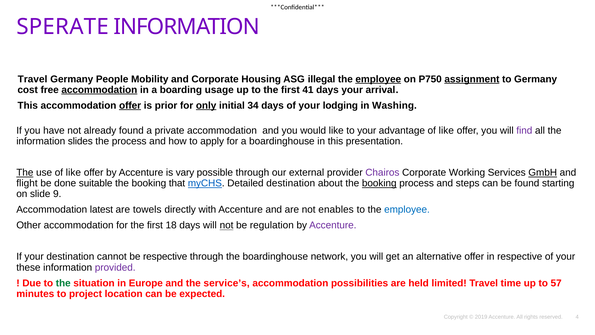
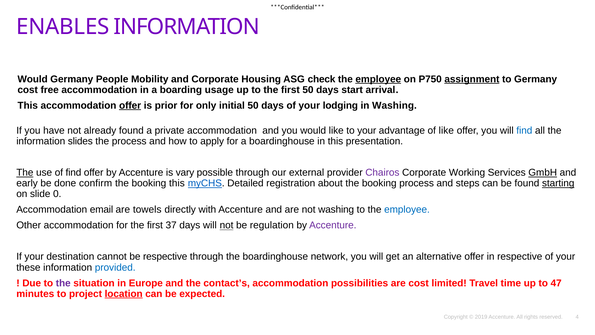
SPERATE: SPERATE -> ENABLES (63, 27)
Travel: Travel -> Would (33, 79)
illegal: illegal -> check (322, 79)
accommodation underline: present -> none (99, 90)
first 41: 41 -> 50 (308, 90)
days your: your -> start (352, 90)
only underline: present -> none (206, 105)
initial 34: 34 -> 50 (253, 105)
find colour: purple -> blue (524, 130)
use of like: like -> find (73, 172)
flight: flight -> early (27, 183)
suitable: suitable -> confirm (96, 183)
booking that: that -> this (177, 183)
Detailed destination: destination -> registration (291, 183)
booking underline: present -> none (379, 183)
starting underline: none -> present (558, 183)
9: 9 -> 0 (57, 194)
latest: latest -> email (101, 210)
not enables: enables -> washing (336, 210)
18: 18 -> 37 (171, 225)
provided colour: purple -> blue (115, 267)
the colour: green -> purple (63, 283)
service’s: service’s -> contact’s (227, 283)
are held: held -> cost (419, 283)
57: 57 -> 47 (556, 283)
location underline: none -> present (124, 294)
